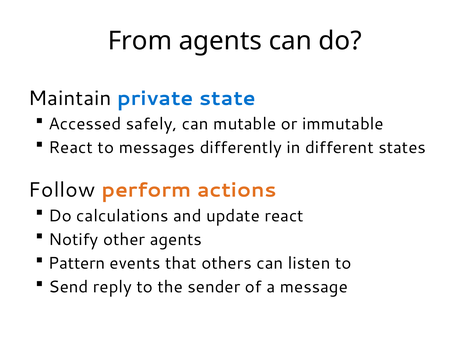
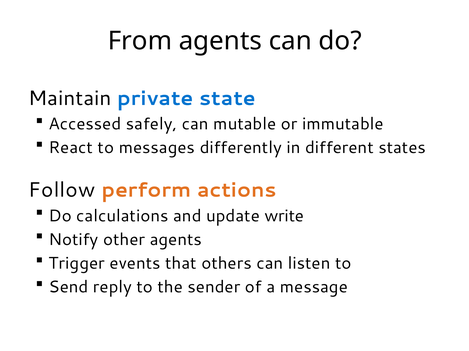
update react: react -> write (284, 216)
Pattern: Pattern -> Trigger (77, 264)
